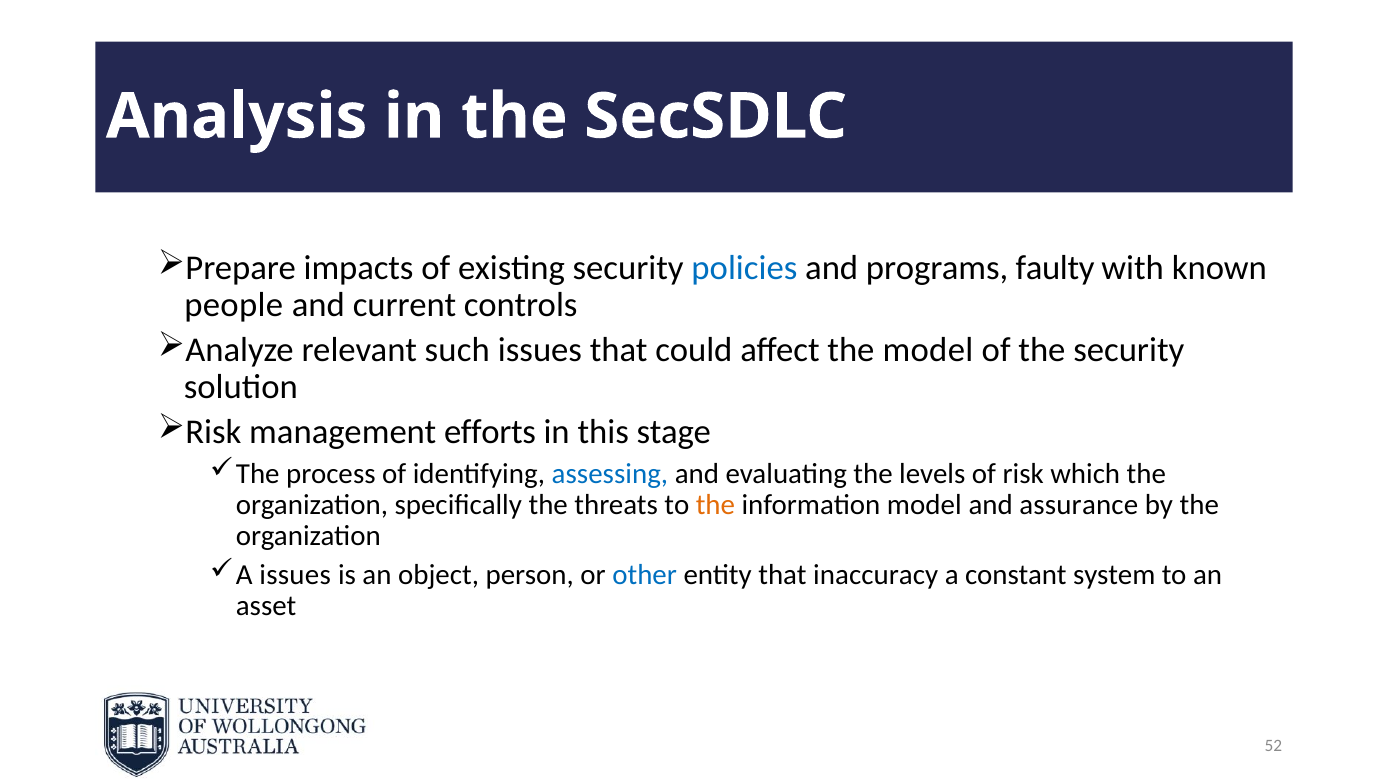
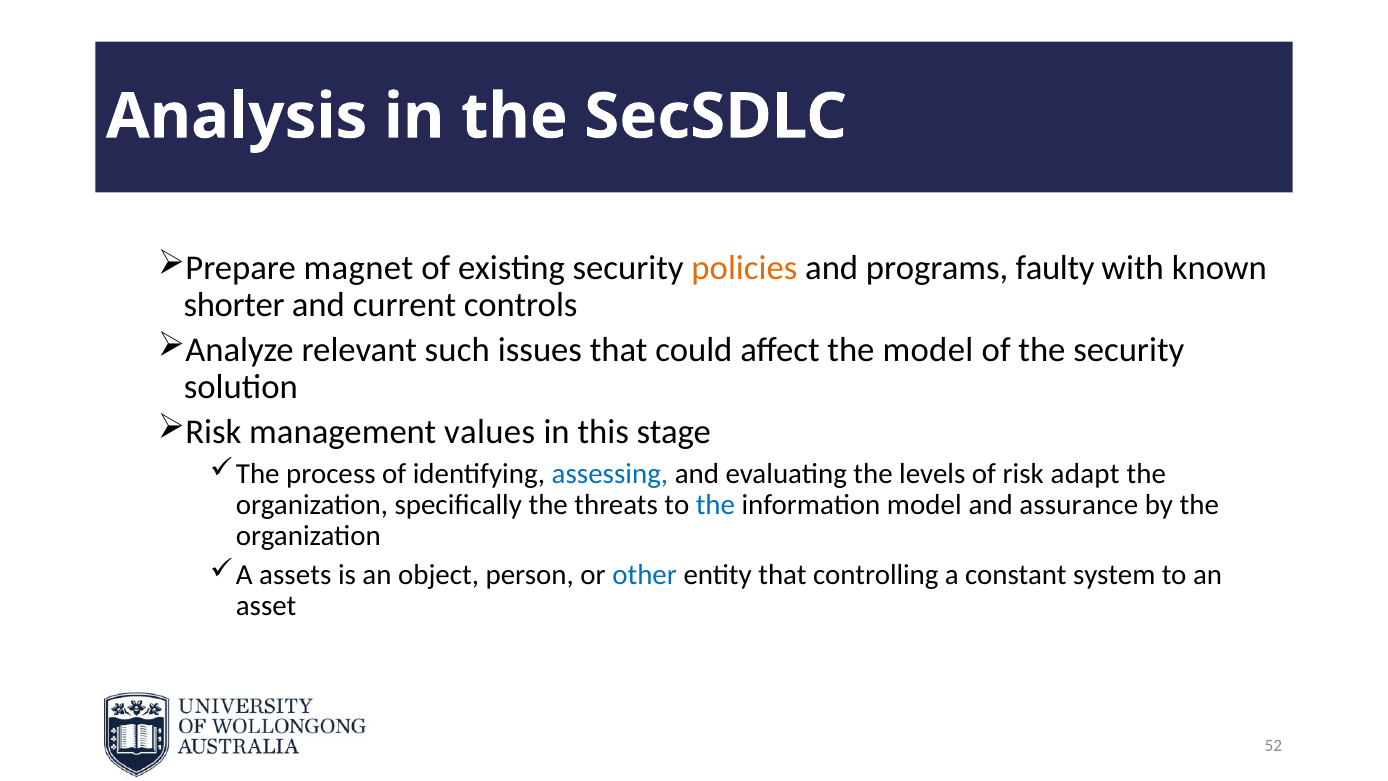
impacts: impacts -> magnet (358, 268)
policies colour: blue -> orange (744, 268)
people: people -> shorter (234, 305)
efforts: efforts -> values (490, 432)
which: which -> adapt (1085, 474)
the colour: orange -> blue (715, 505)
A issues: issues -> assets (295, 575)
inaccuracy: inaccuracy -> controlling (876, 575)
